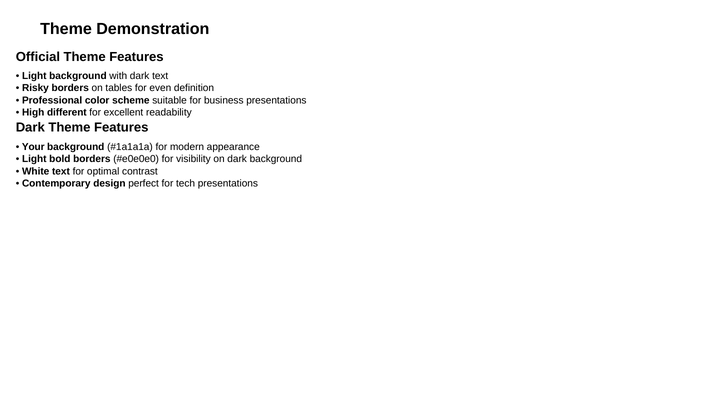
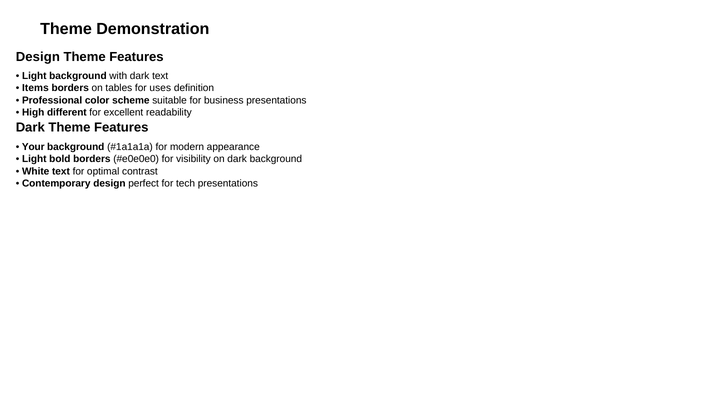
Official: Official -> Design (38, 57)
Risky: Risky -> Items (35, 88)
even: even -> uses (160, 88)
